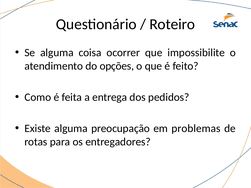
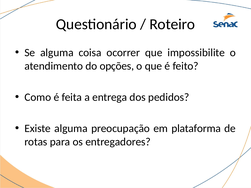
problemas: problemas -> plataforma (196, 129)
